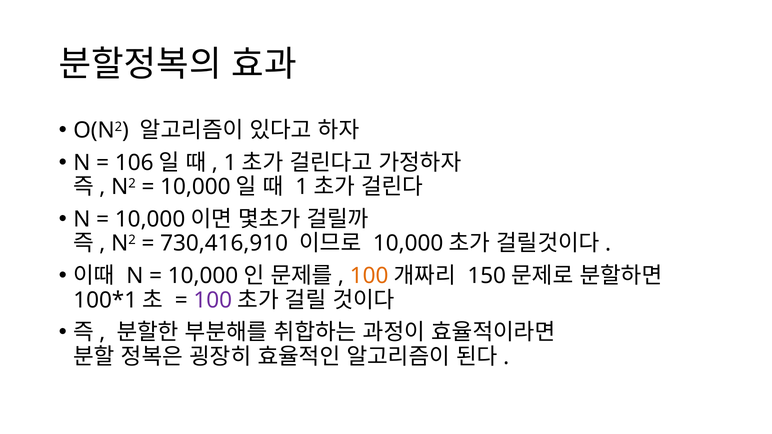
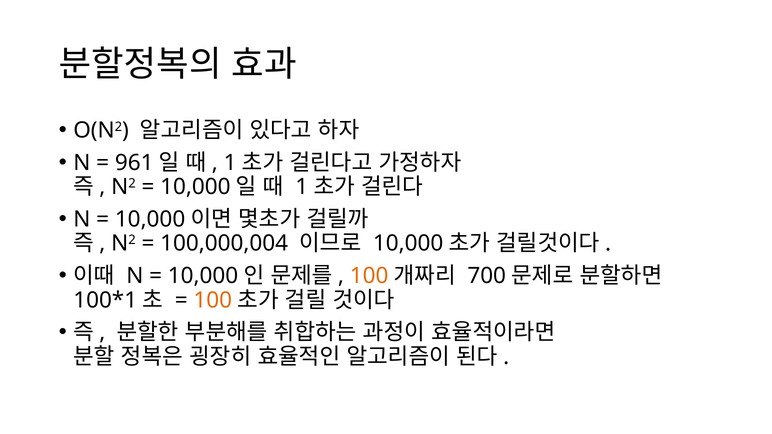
106: 106 -> 961 (134, 163)
730,416,910: 730,416,910 -> 100,000,004 (224, 244)
150: 150 -> 700 (487, 276)
100 colour: purple -> orange (213, 300)
